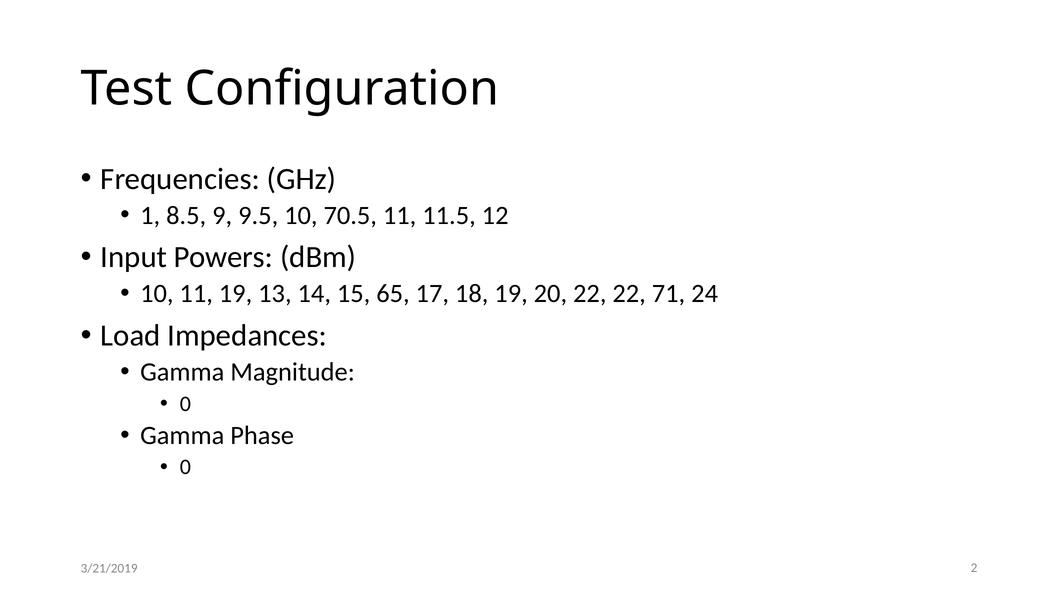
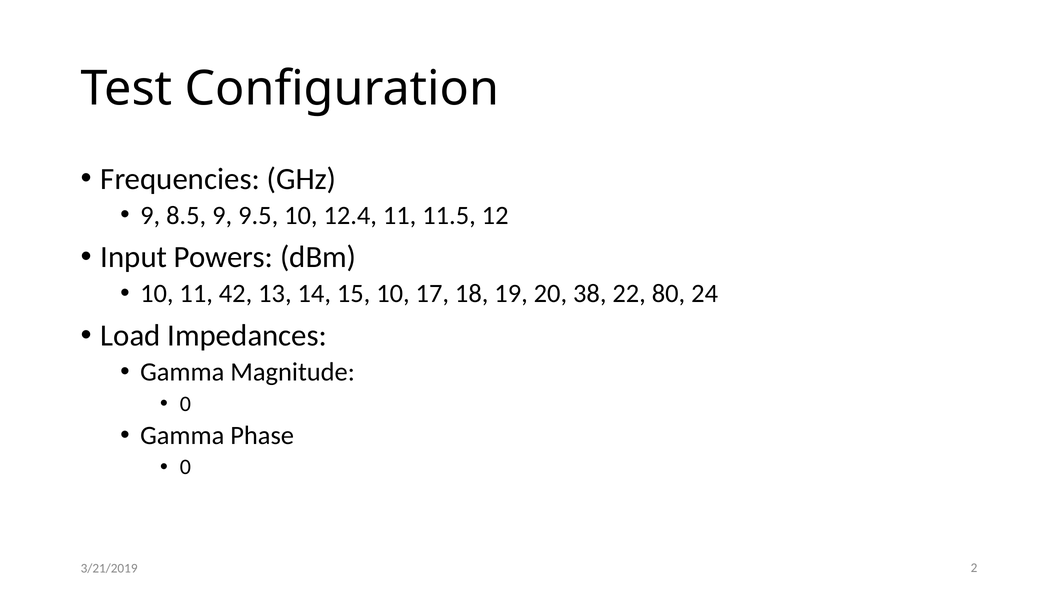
1: 1 -> 9 (150, 215)
70.5: 70.5 -> 12.4 (350, 215)
11 19: 19 -> 42 (236, 294)
15 65: 65 -> 10 (393, 294)
20 22: 22 -> 38 (590, 294)
71: 71 -> 80 (669, 294)
